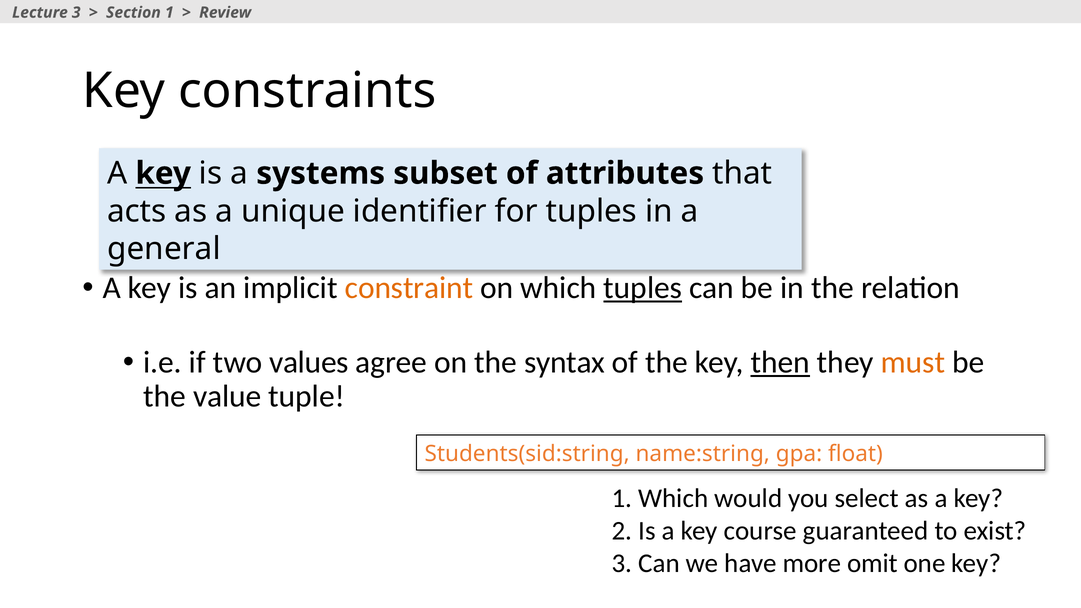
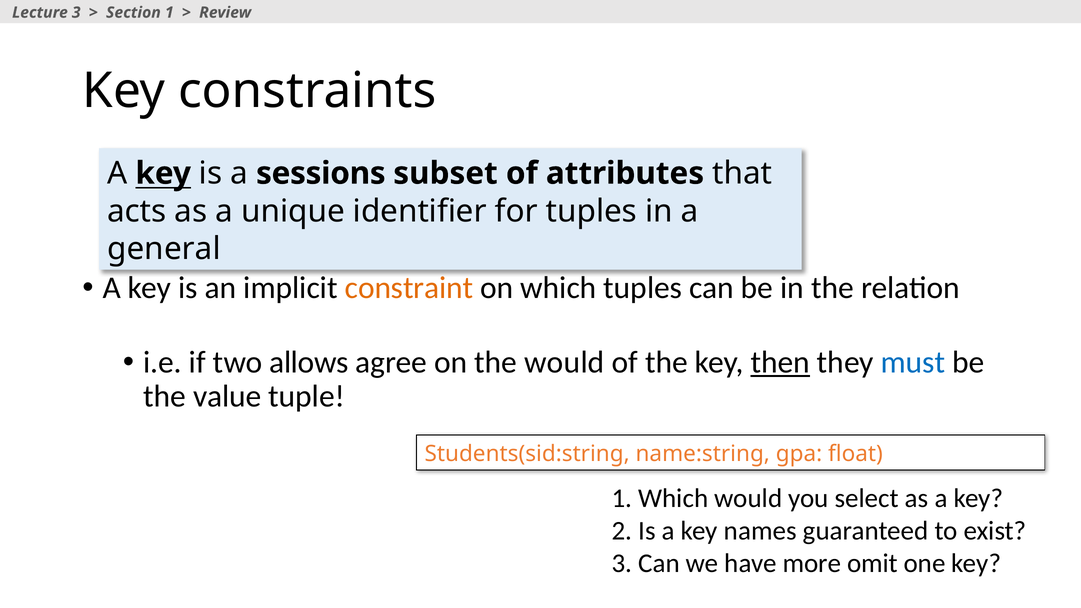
systems: systems -> sessions (321, 173)
tuples underline: present -> none (643, 288)
values: values -> allows (309, 362)
the syntax: syntax -> would (564, 362)
must colour: orange -> blue (913, 362)
course: course -> names (760, 531)
